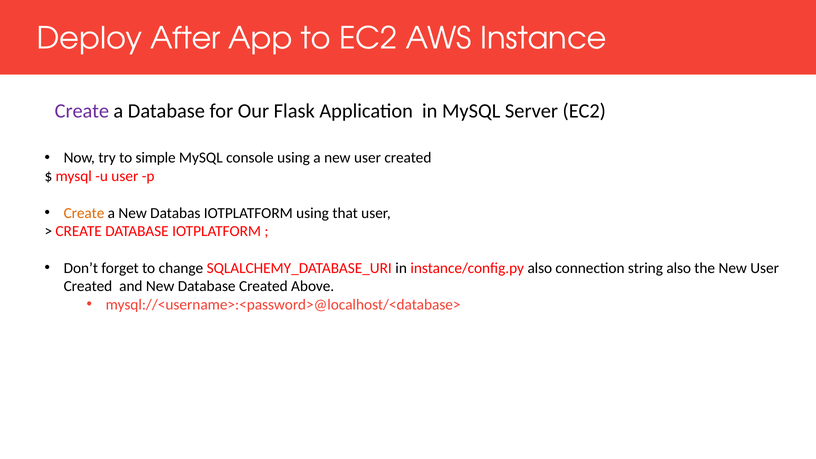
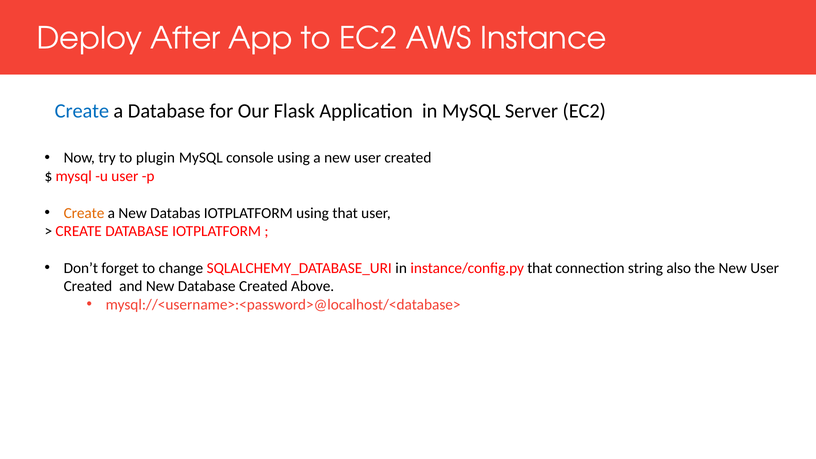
Create colour: purple -> blue (82, 111)
simple: simple -> plugin (155, 158)
instance/config.py also: also -> that (540, 268)
